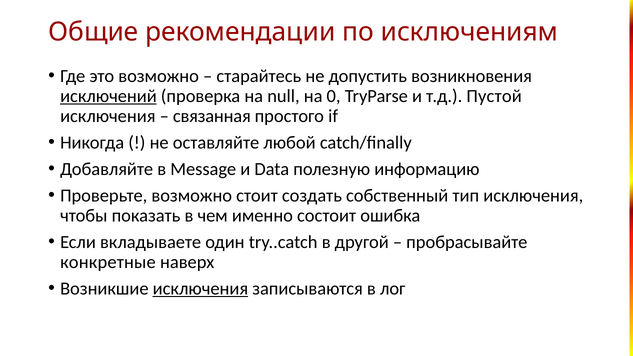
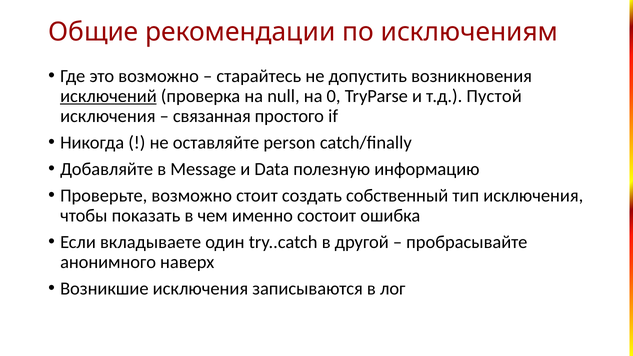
любой: любой -> person (289, 143)
конкретные: конкретные -> анонимного (108, 262)
исключения underline: present -> none (200, 289)
